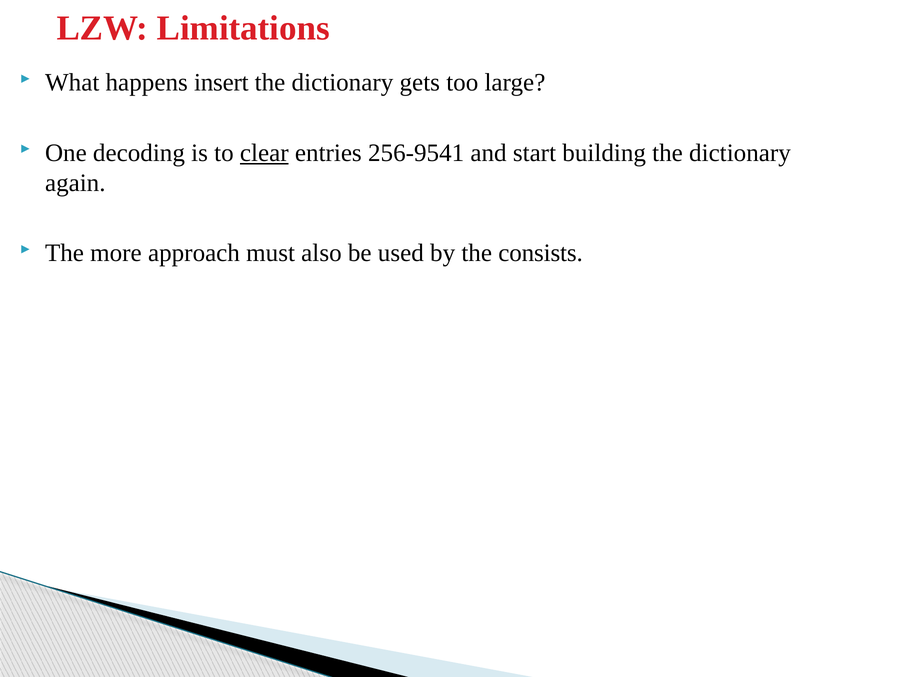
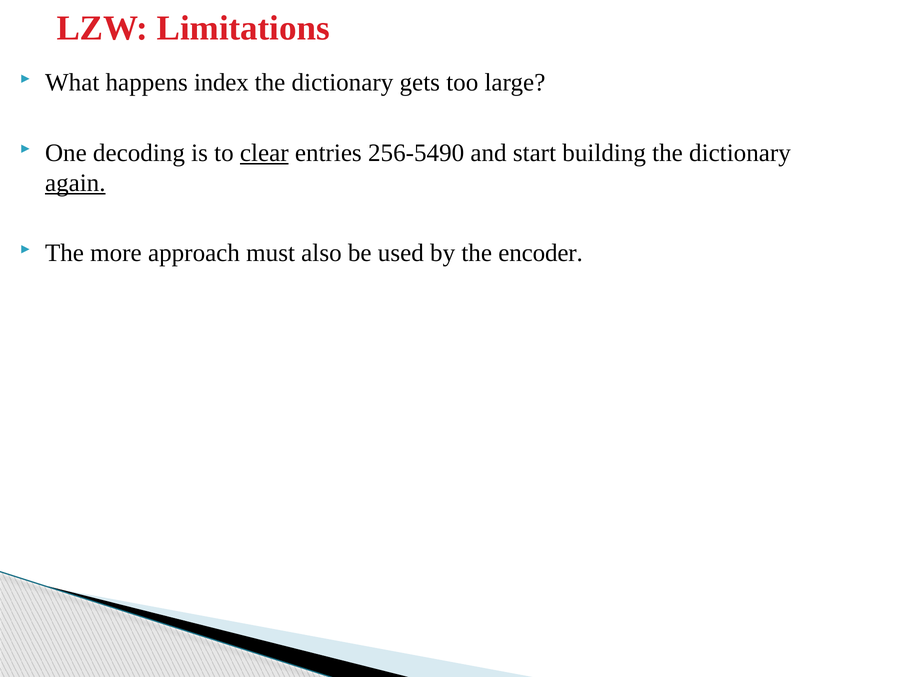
insert: insert -> index (221, 83)
256-9541: 256-9541 -> 256-5490 (416, 153)
again underline: none -> present (75, 183)
consists: consists -> encoder (541, 253)
